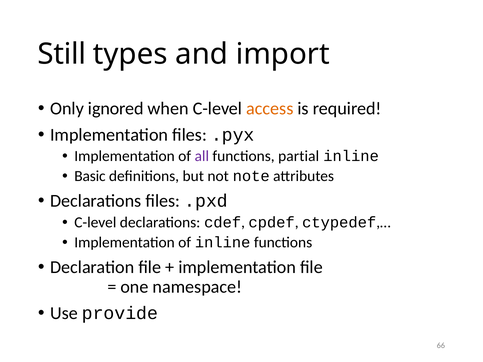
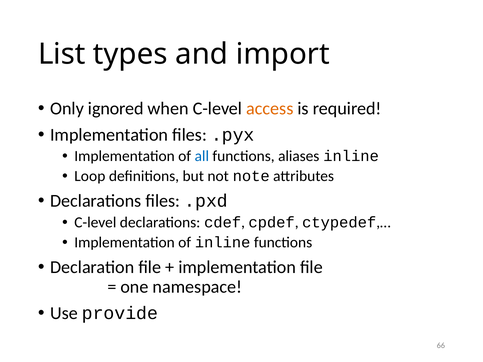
Still: Still -> List (62, 54)
all colour: purple -> blue (202, 156)
partial: partial -> aliases (299, 156)
Basic: Basic -> Loop (90, 176)
